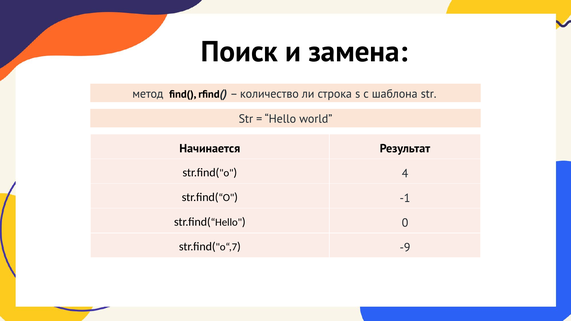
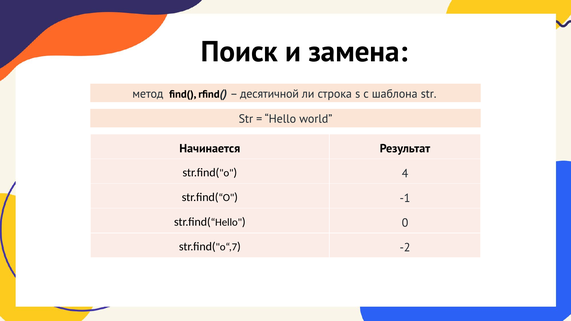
количество: количество -> десятичной (269, 94)
-9: -9 -> -2 (405, 248)
